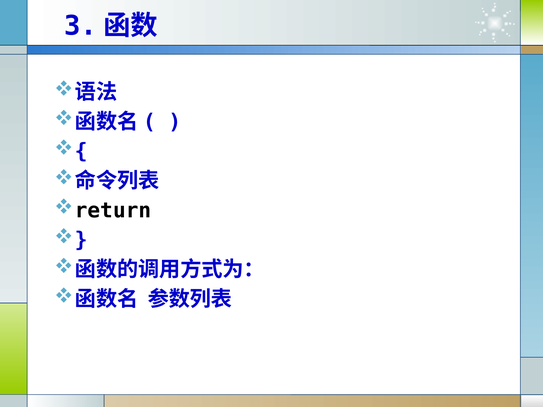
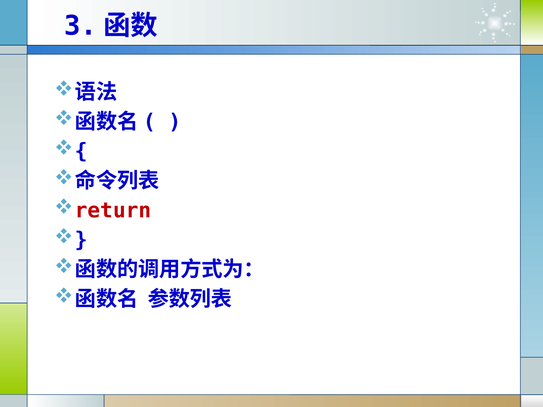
return colour: black -> red (113, 211)
